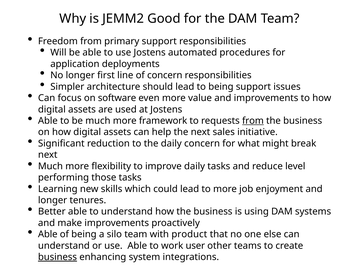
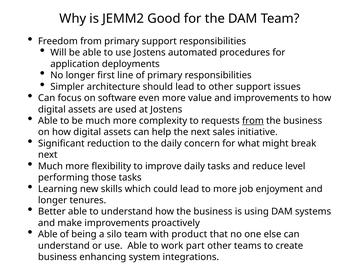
of concern: concern -> primary (165, 75)
to being: being -> other (221, 87)
framework: framework -> complexity (163, 121)
user: user -> part (195, 246)
business underline: present -> none (57, 257)
